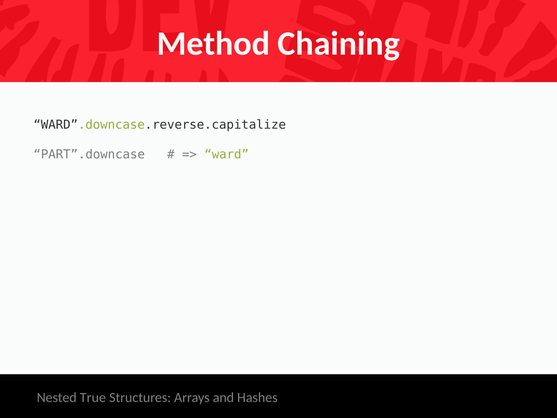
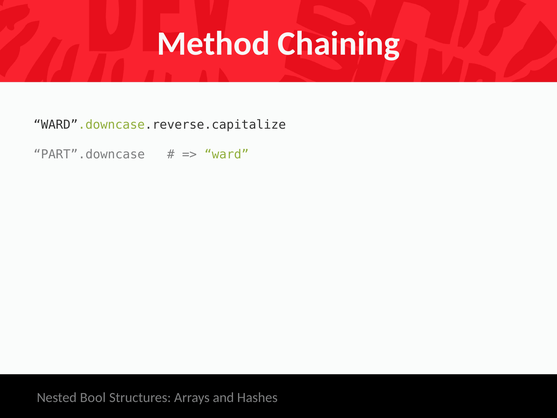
True: True -> Bool (93, 397)
